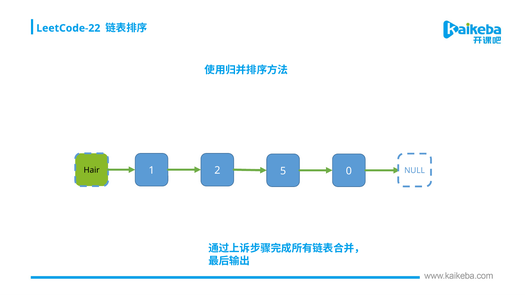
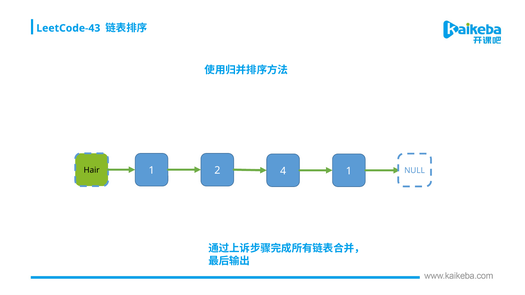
LeetCode-22: LeetCode-22 -> LeetCode-43 (68, 28)
5: 5 -> 4 (283, 171)
2 0: 0 -> 1 (349, 171)
